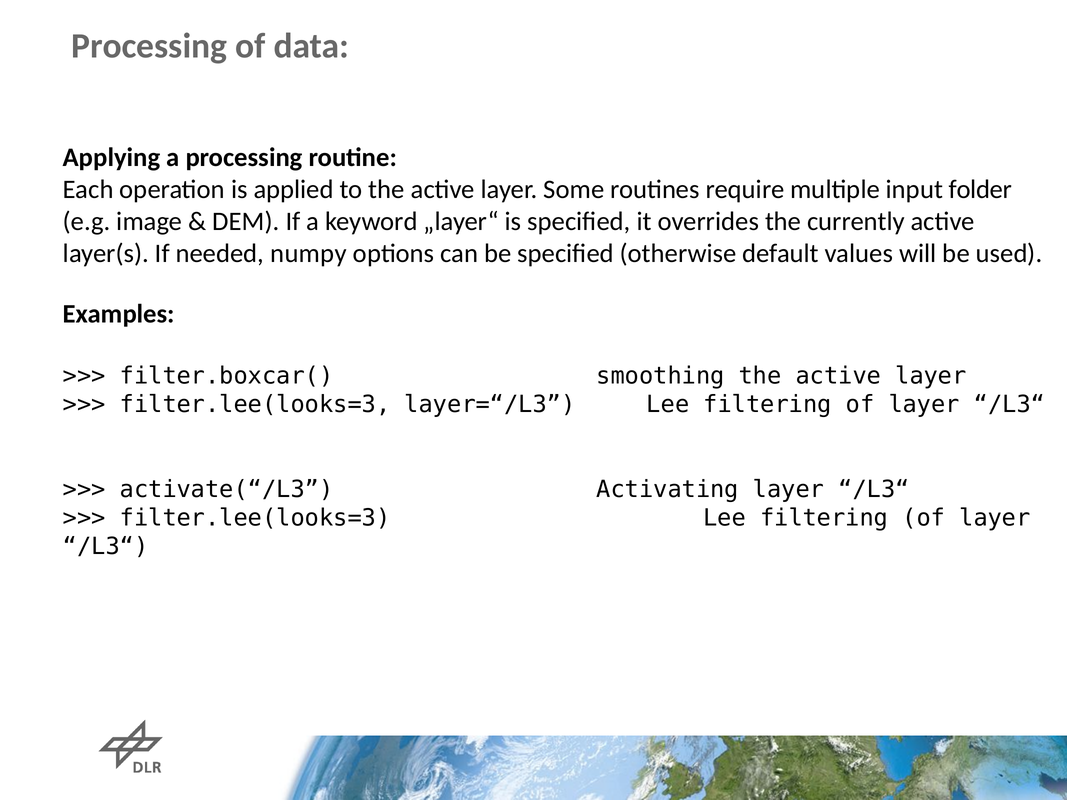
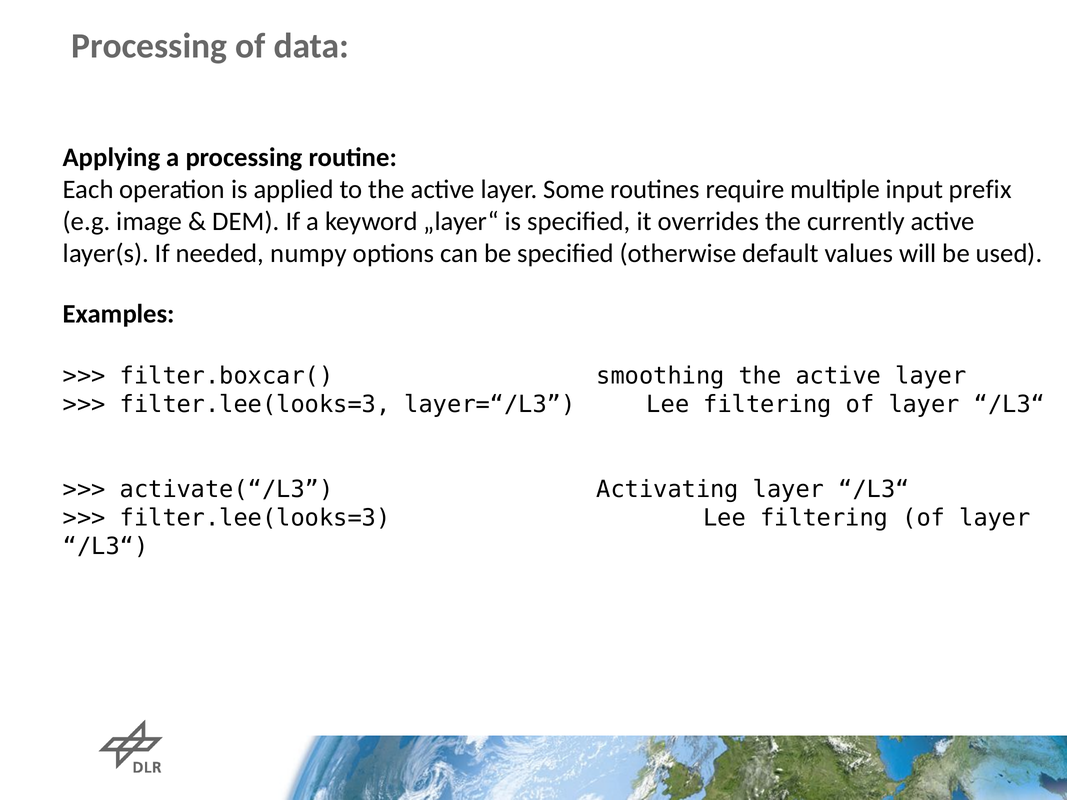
folder: folder -> prefix (980, 190)
